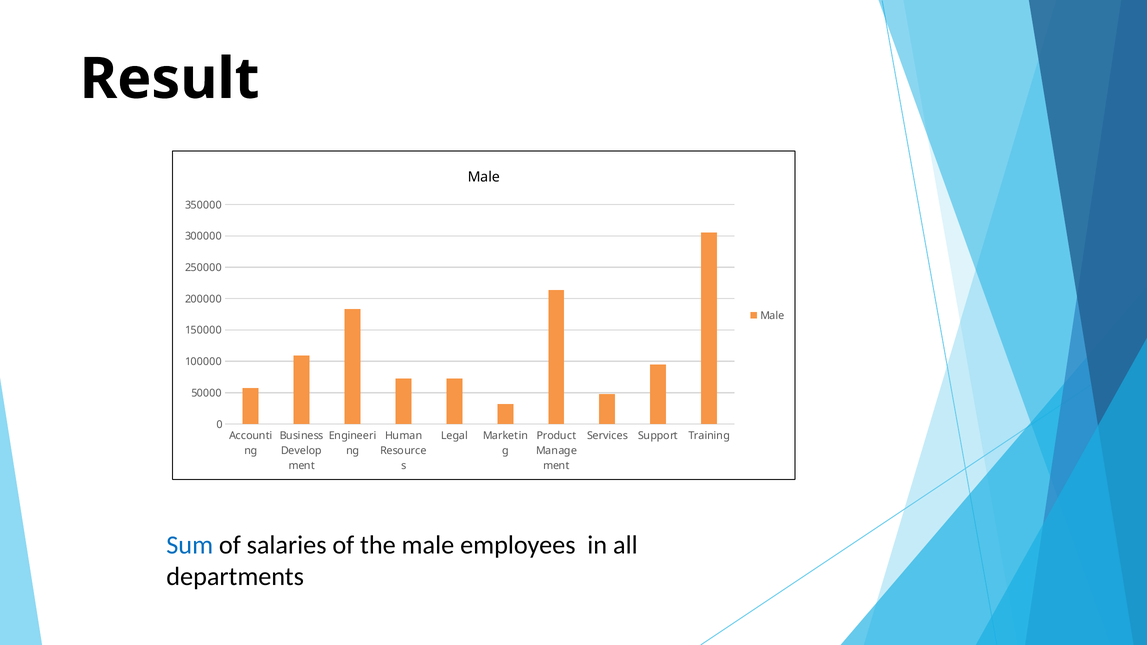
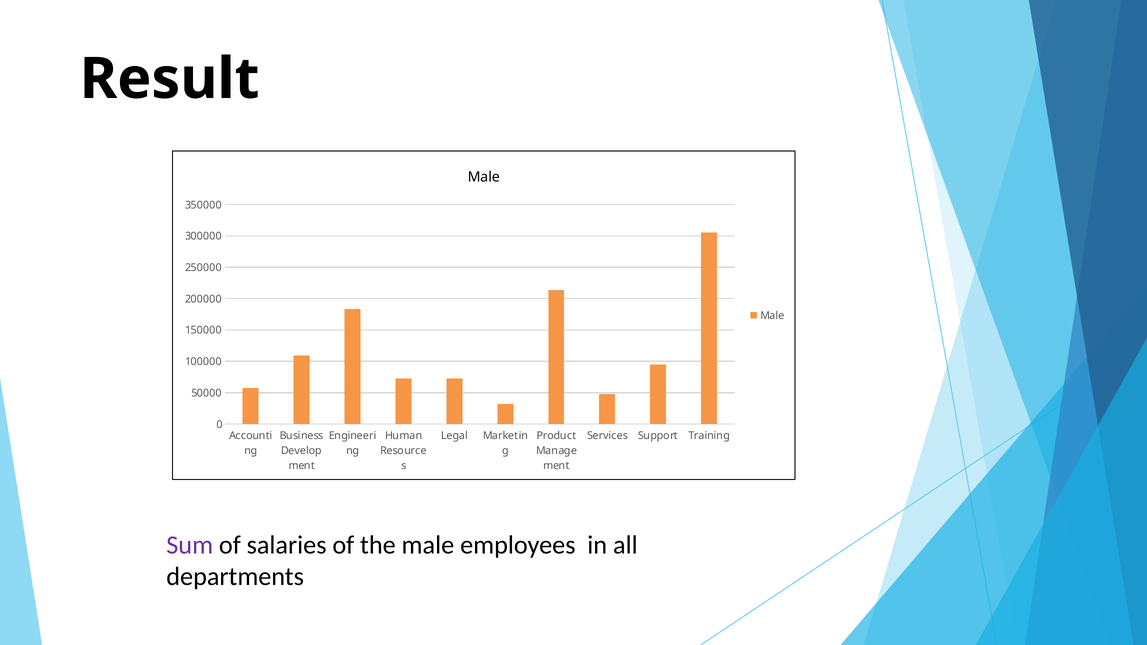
Sum colour: blue -> purple (190, 545)
